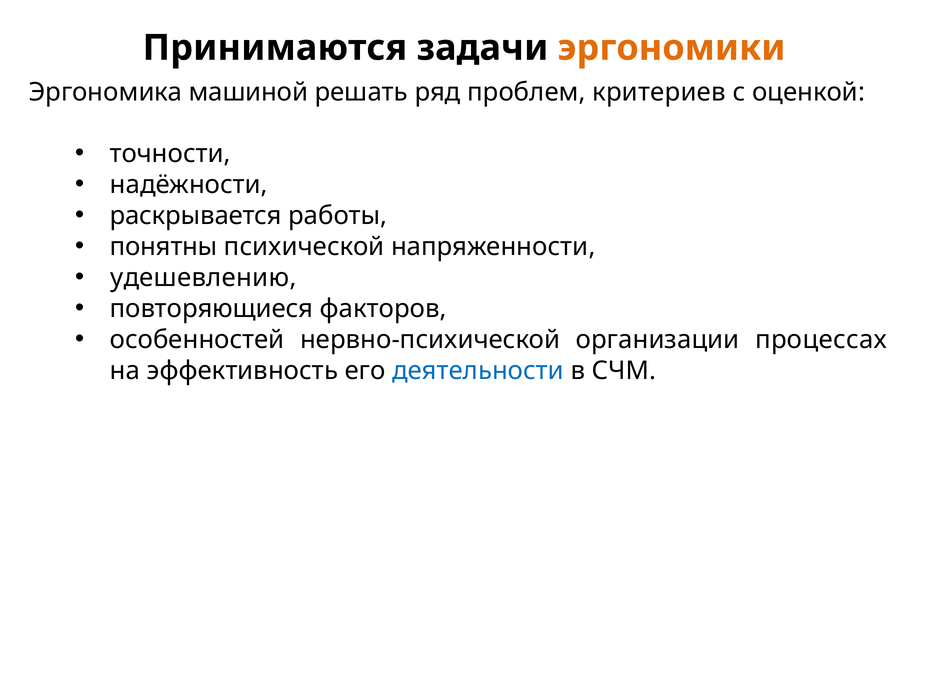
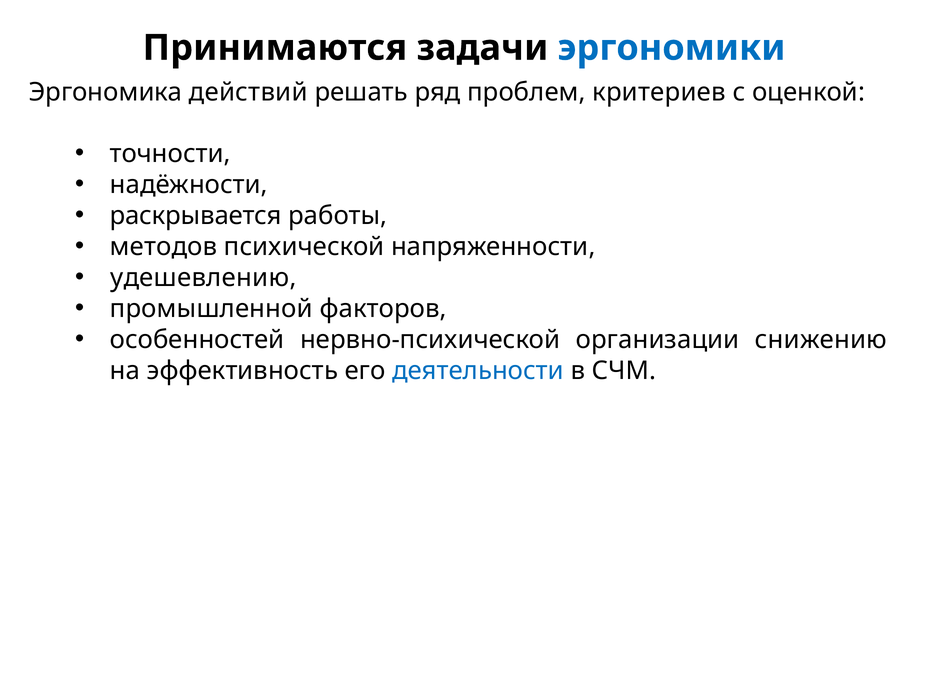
эргономики colour: orange -> blue (672, 48)
машиной: машиной -> действий (248, 92)
понятны: понятны -> методов (164, 247)
повторяющиеся: повторяющиеся -> промышленной (211, 309)
процессах: процессах -> снижению (821, 340)
